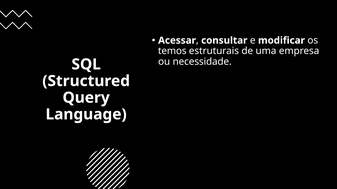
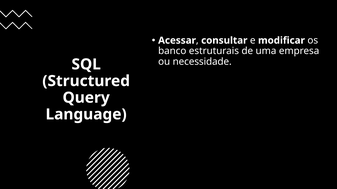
temos: temos -> banco (172, 51)
